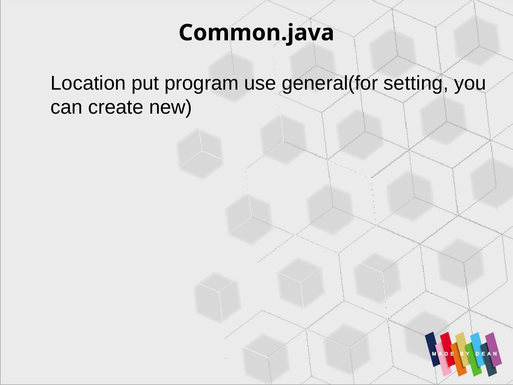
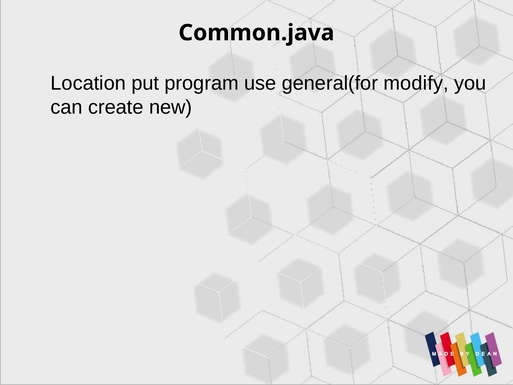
setting: setting -> modify (416, 83)
